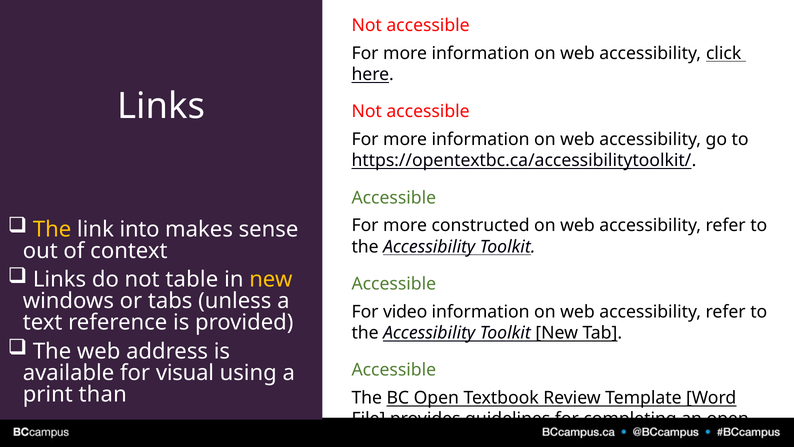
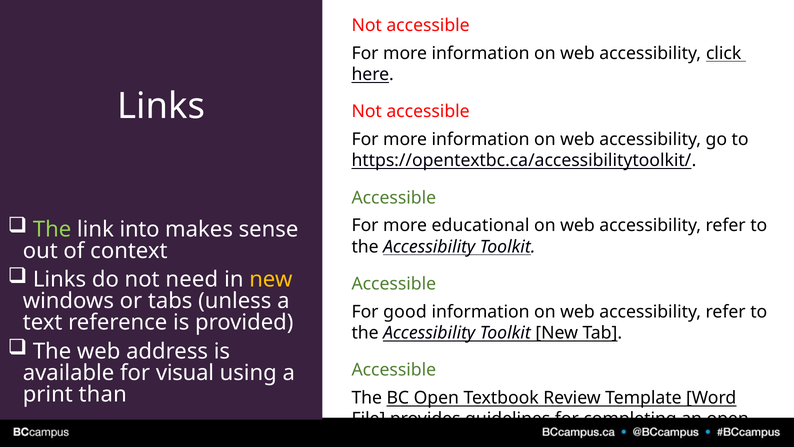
constructed: constructed -> educational (481, 225)
The colour: yellow -> light green (52, 229)
table: table -> need (192, 279)
video: video -> good (405, 312)
